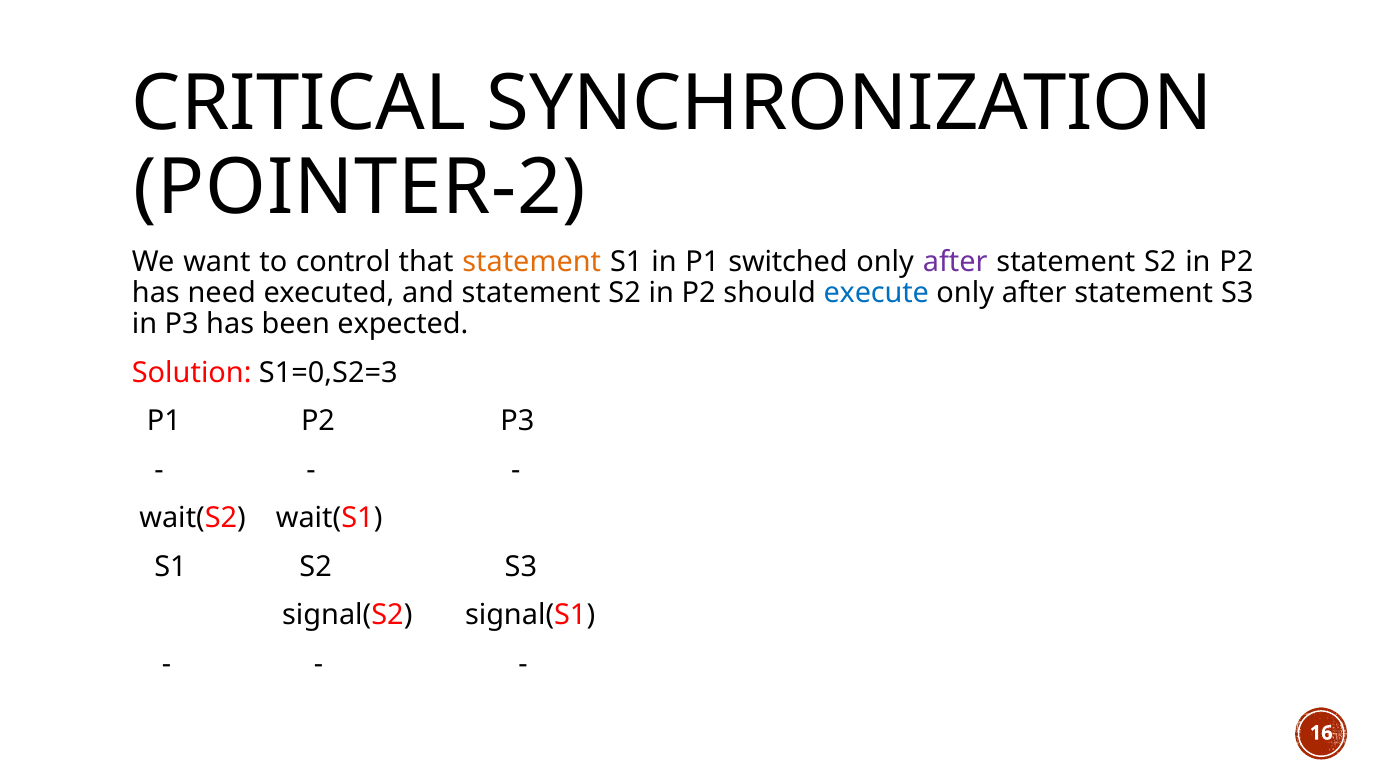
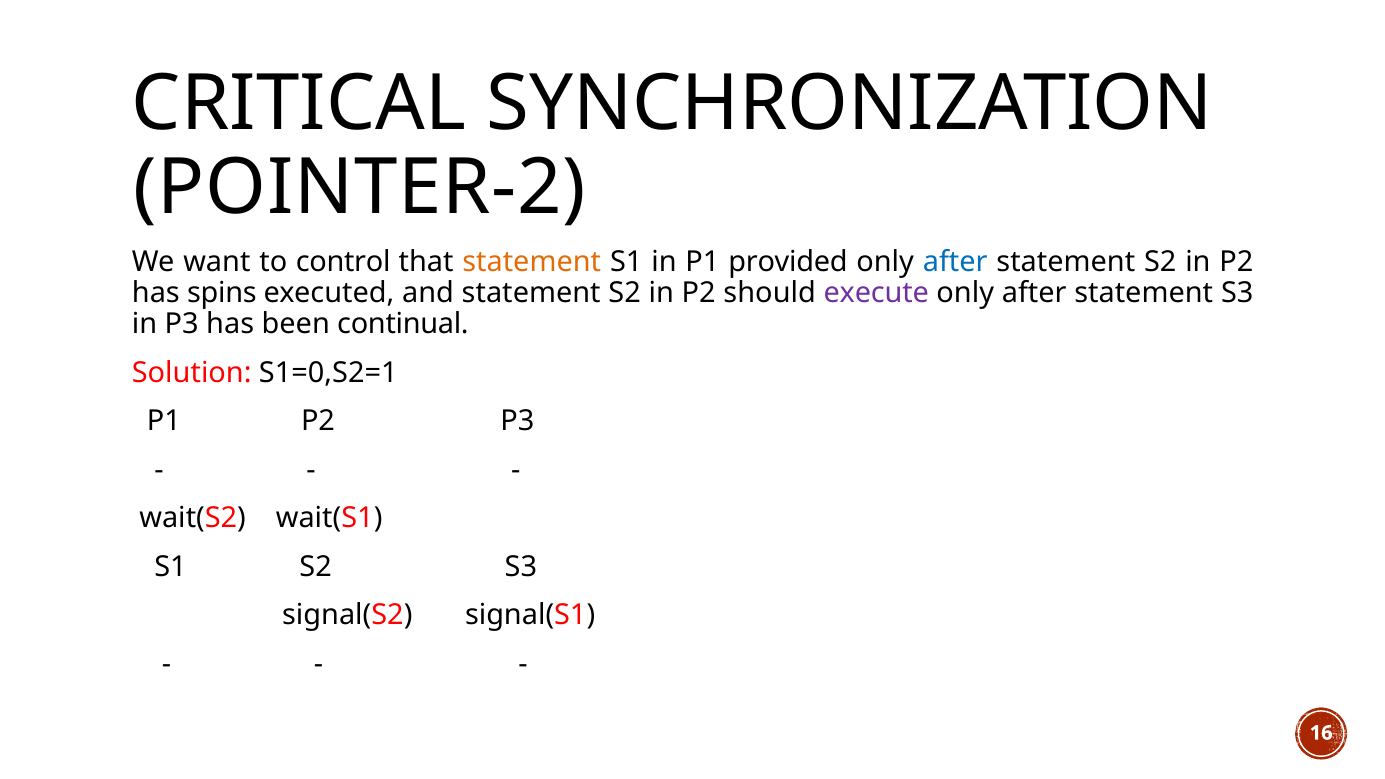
switched: switched -> provided (788, 262)
after colour: purple -> blue (955, 262)
need: need -> spins (222, 293)
execute colour: blue -> purple (876, 293)
expected: expected -> continual (403, 324)
S1=0,S2=3: S1=0,S2=3 -> S1=0,S2=1 (328, 373)
